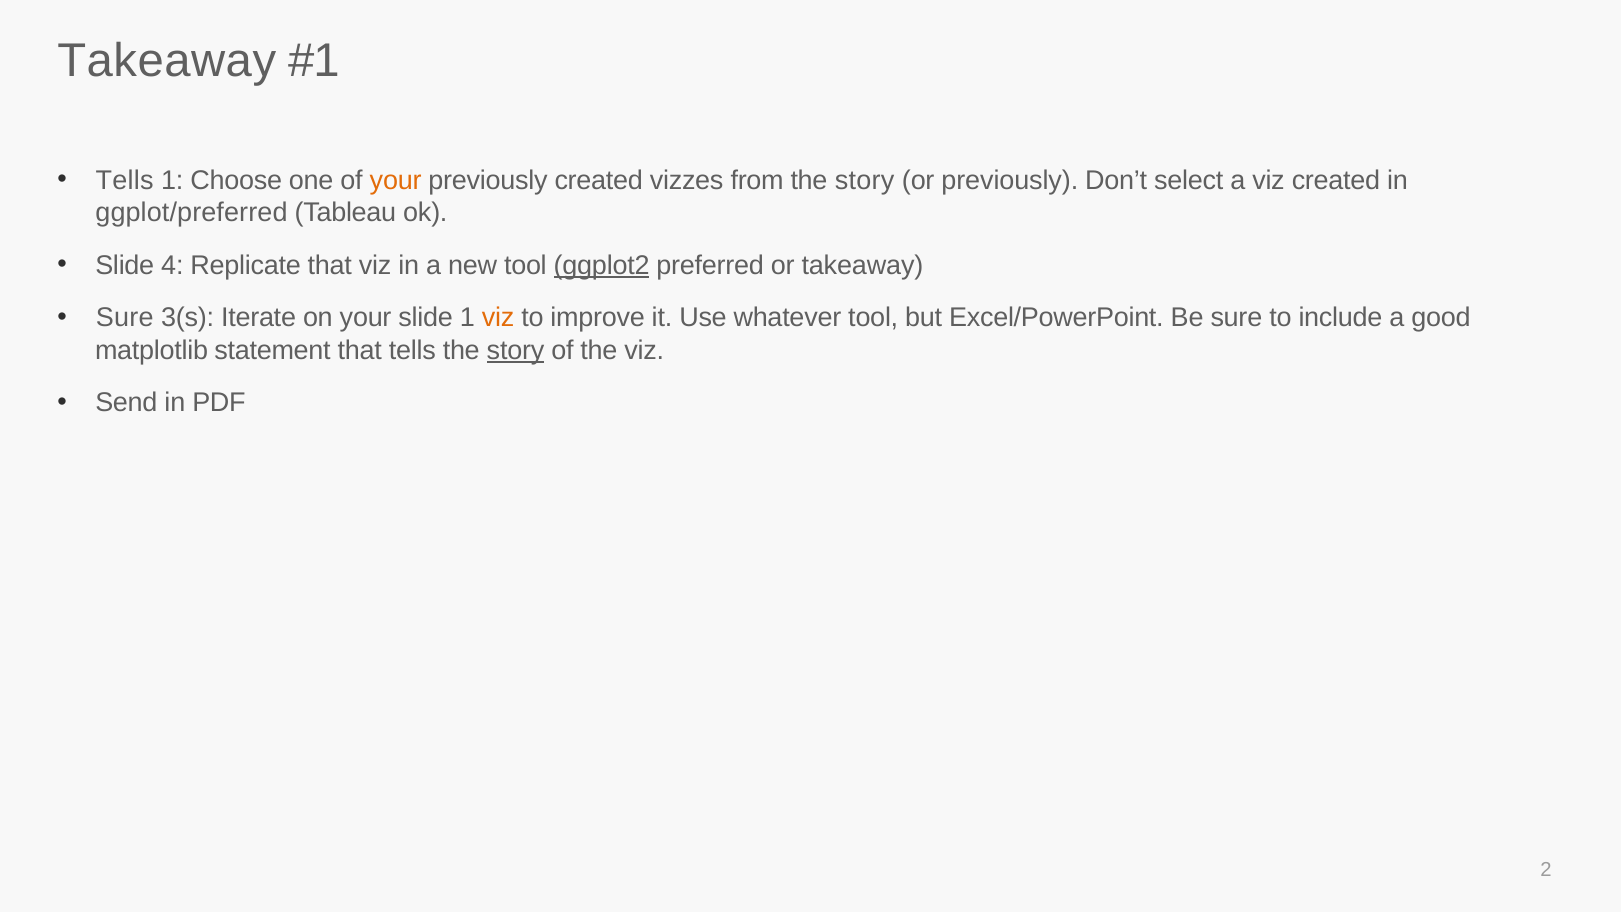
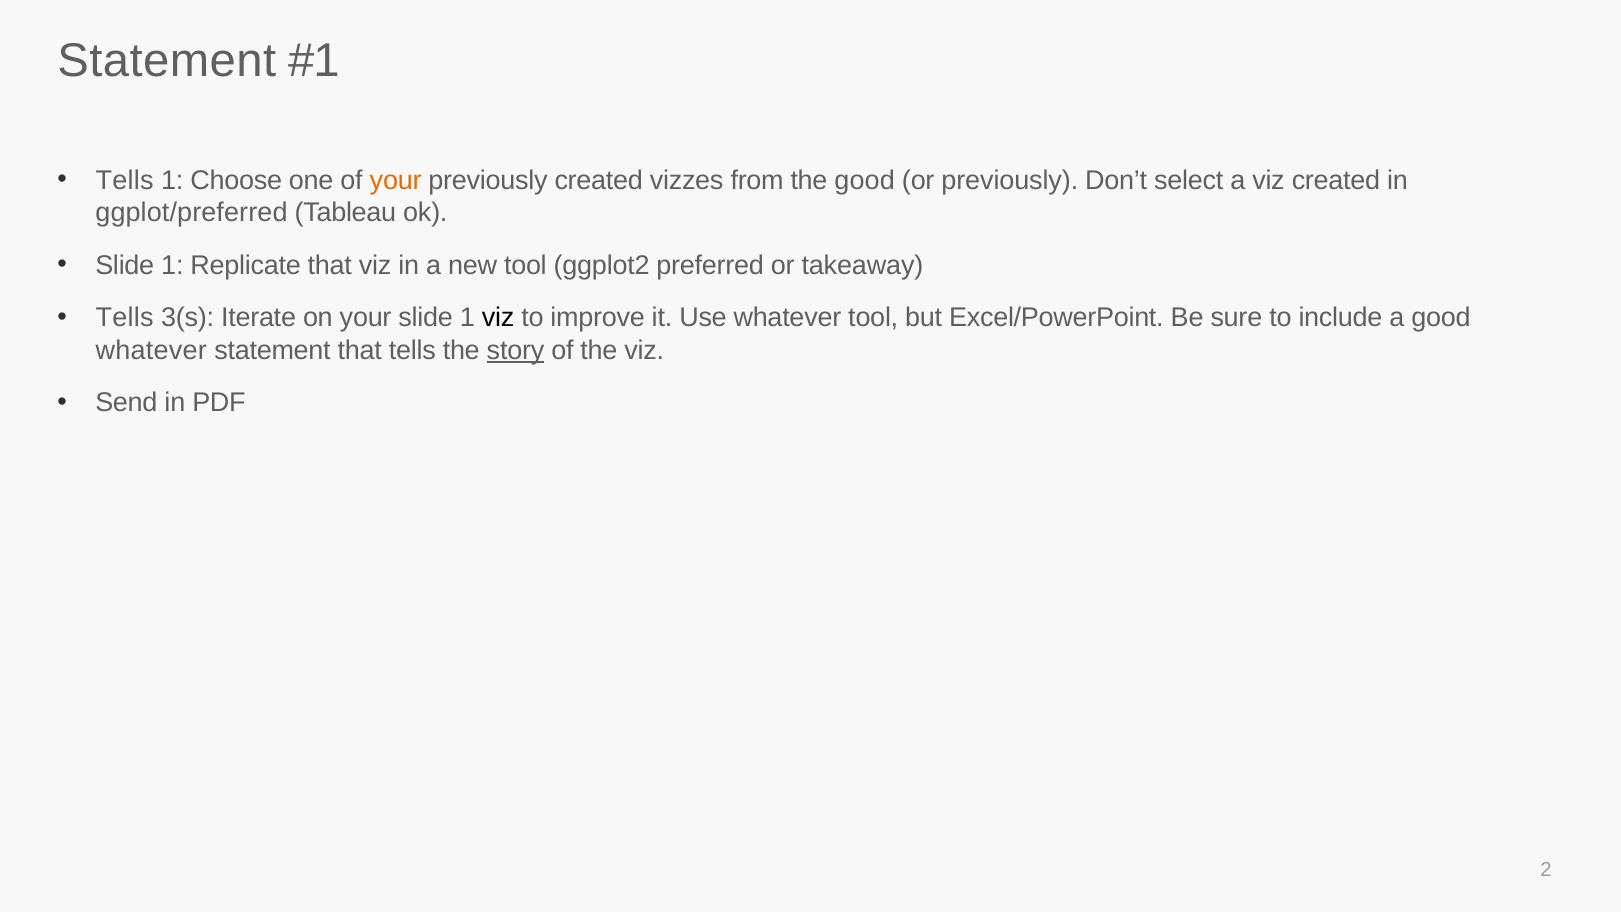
Takeaway: Takeaway -> Statement (167, 61)
from the story: story -> good (865, 180)
4: 4 -> 1 (172, 265)
ggplot2 underline: present -> none (602, 265)
Sure: Sure -> Tells (125, 318)
viz colour: orange -> black (498, 318)
matplotlib: matplotlib -> whatever (151, 350)
